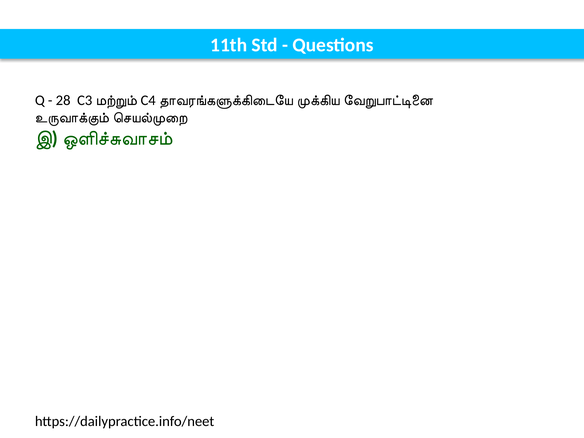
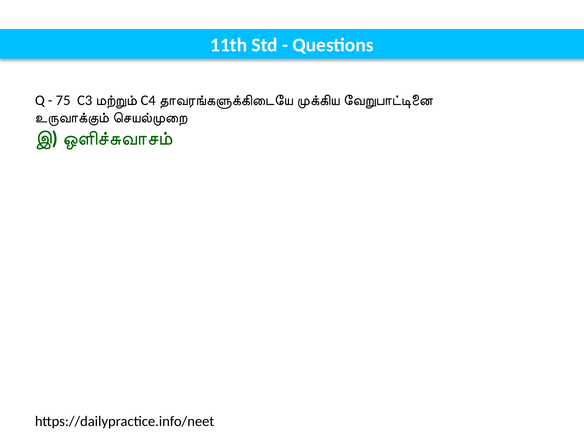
28: 28 -> 75 (63, 100)
